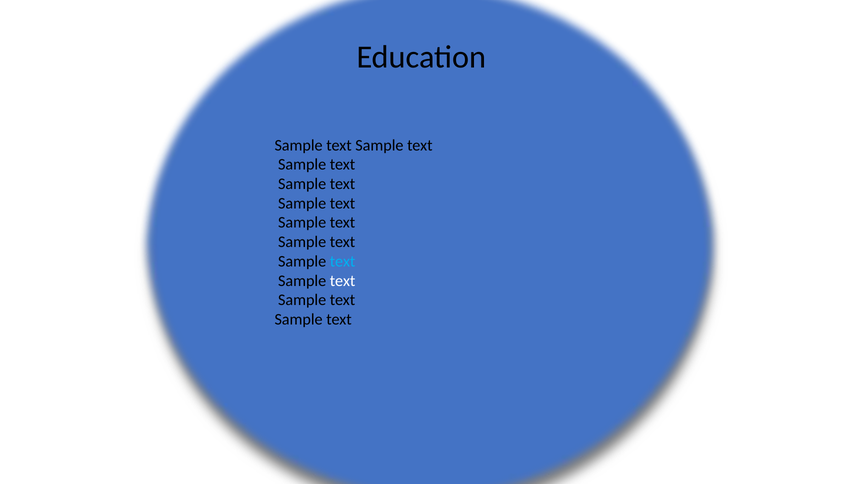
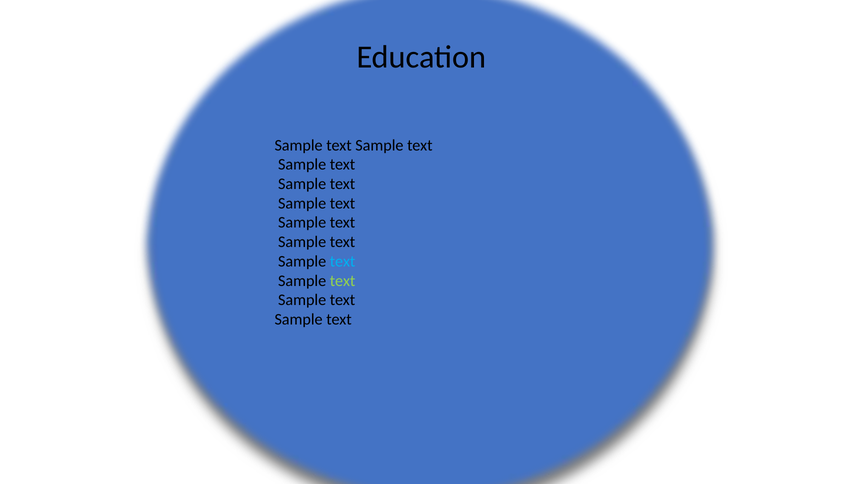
text colour: white -> light green (343, 281)
